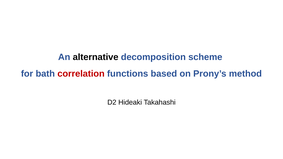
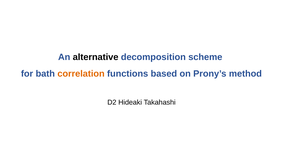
correlation colour: red -> orange (81, 74)
